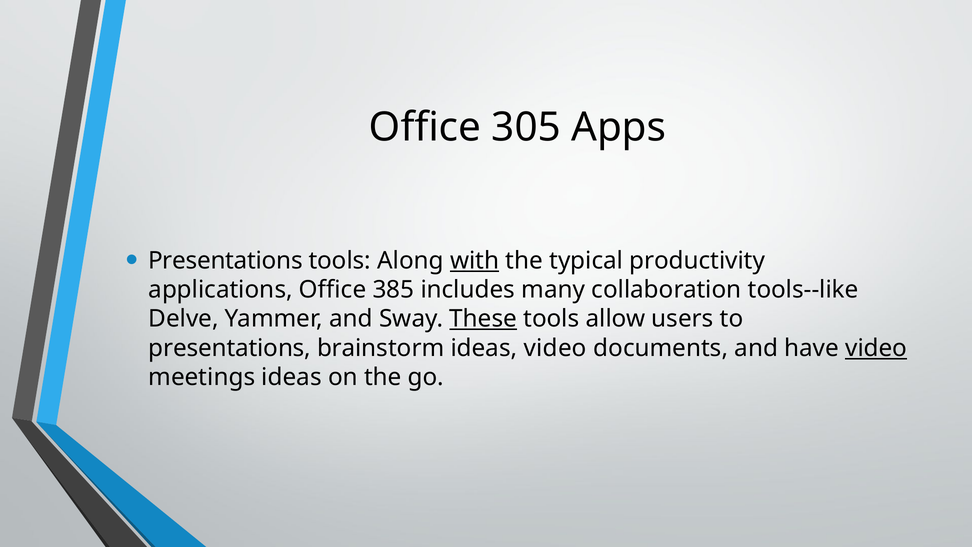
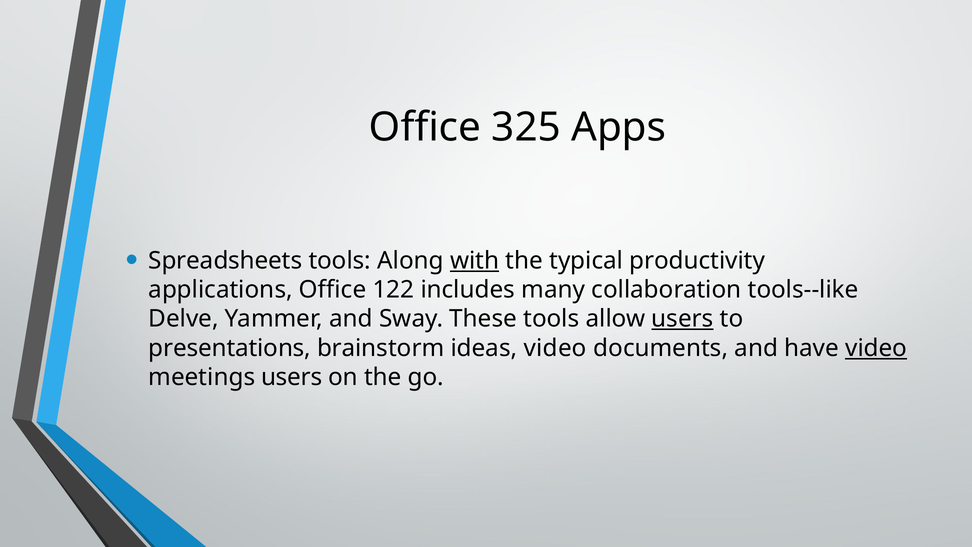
305: 305 -> 325 (526, 127)
Presentations: Presentations -> Spreadsheets (225, 260)
385: 385 -> 122 (393, 290)
These underline: present -> none (483, 319)
users underline: none -> present (682, 319)
meetings ideas: ideas -> users (292, 377)
